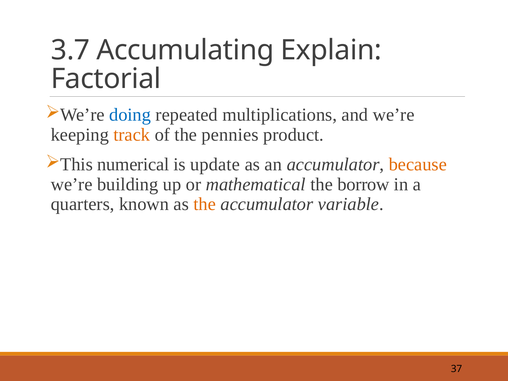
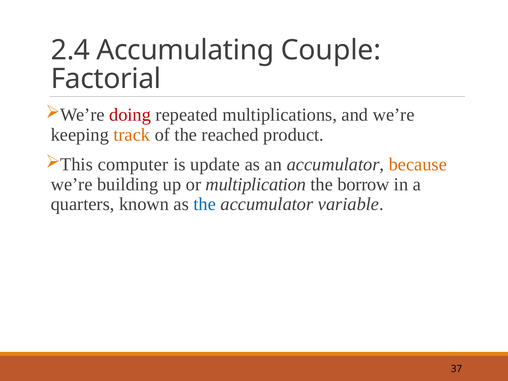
3.7: 3.7 -> 2.4 (70, 50)
Explain: Explain -> Couple (331, 50)
doing colour: blue -> red (130, 115)
pennies: pennies -> reached (230, 135)
numerical: numerical -> computer (133, 165)
mathematical: mathematical -> multiplication (256, 184)
the colour: orange -> blue (205, 204)
